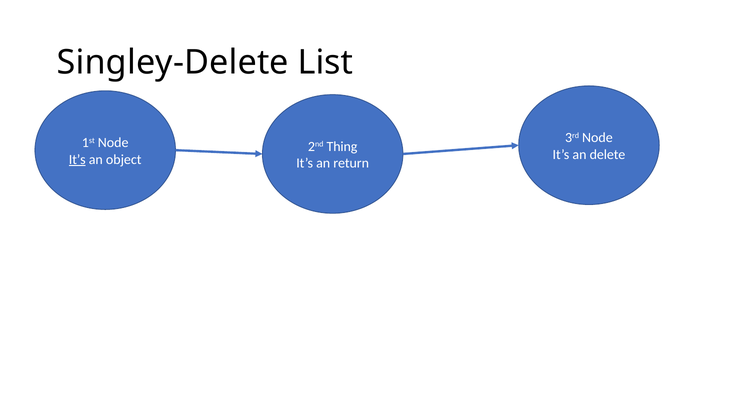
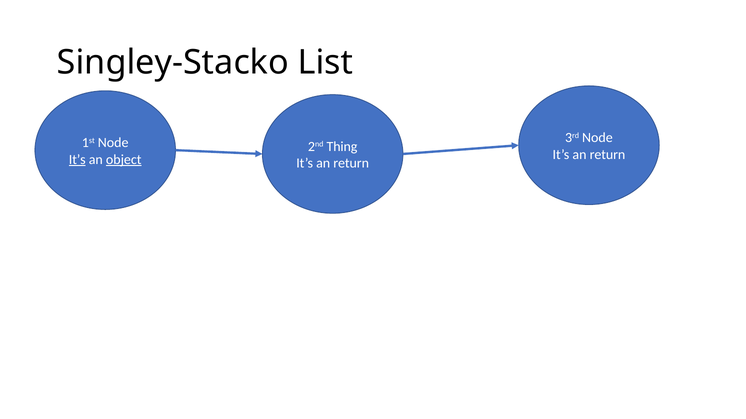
Singley-Delete: Singley-Delete -> Singley-Stacko (173, 63)
delete: delete -> return (607, 155)
object underline: none -> present (124, 160)
